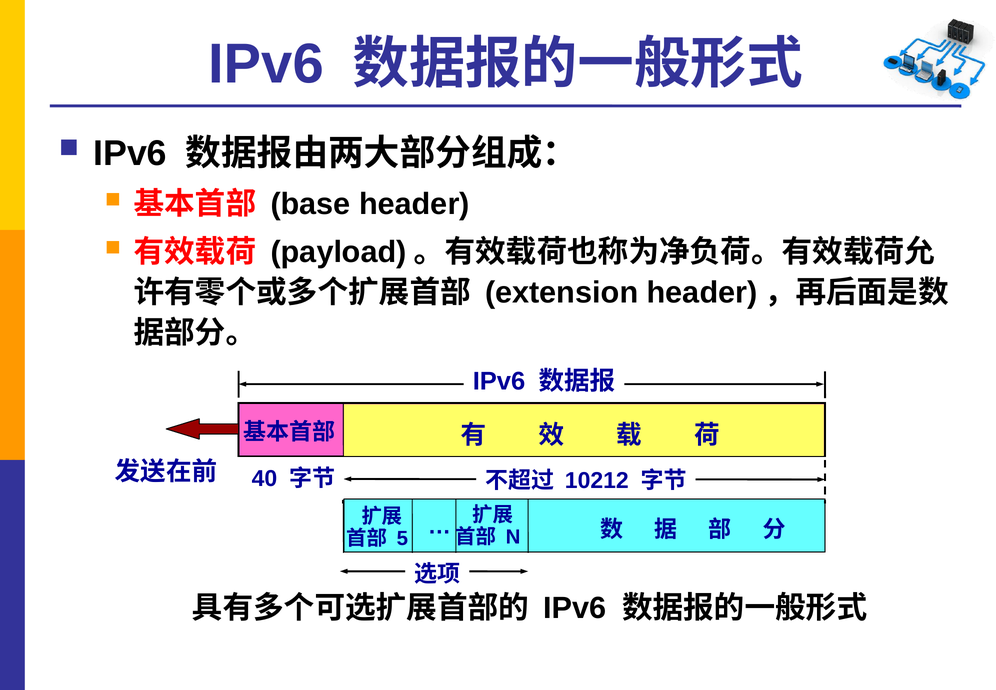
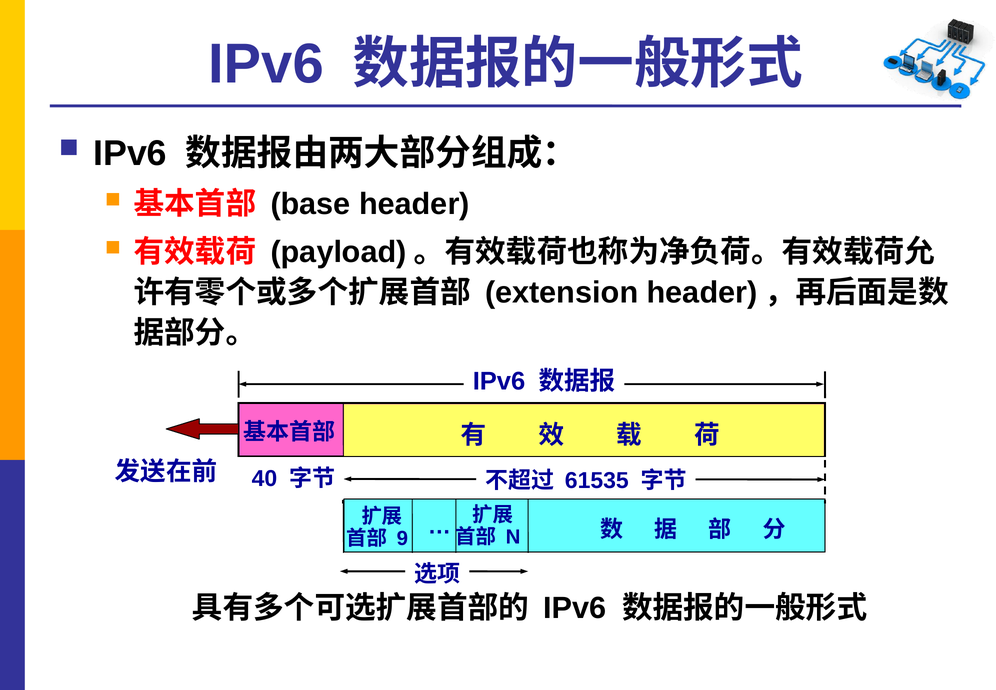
10212: 10212 -> 61535 (597, 480)
5: 5 -> 9 (402, 538)
